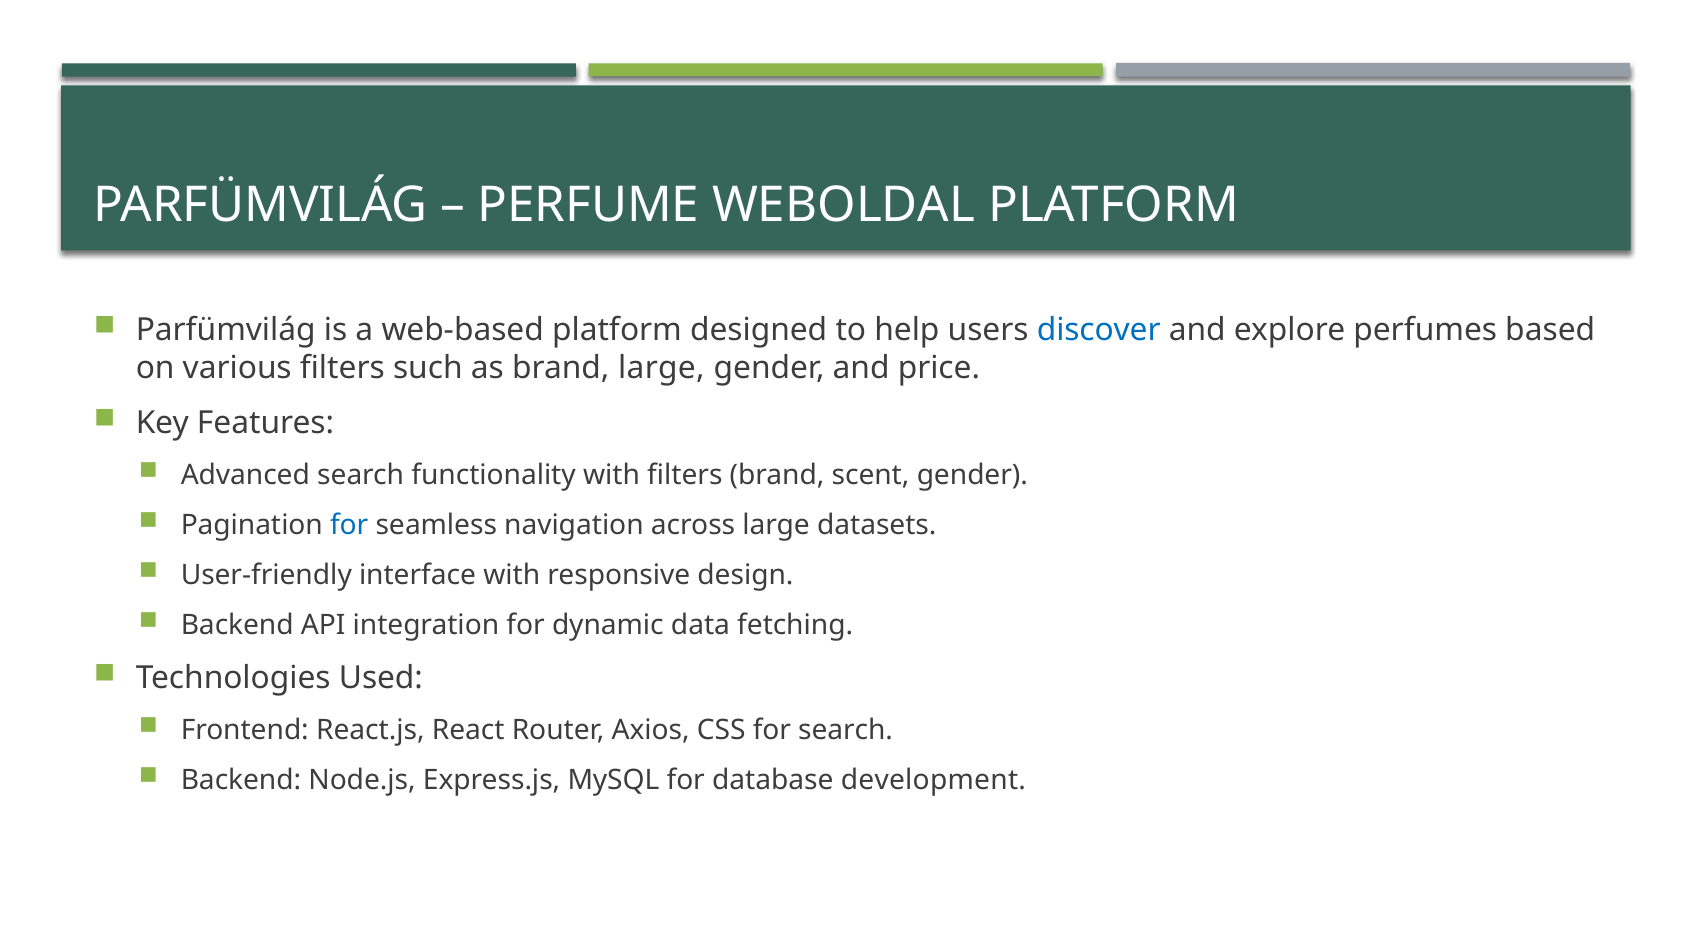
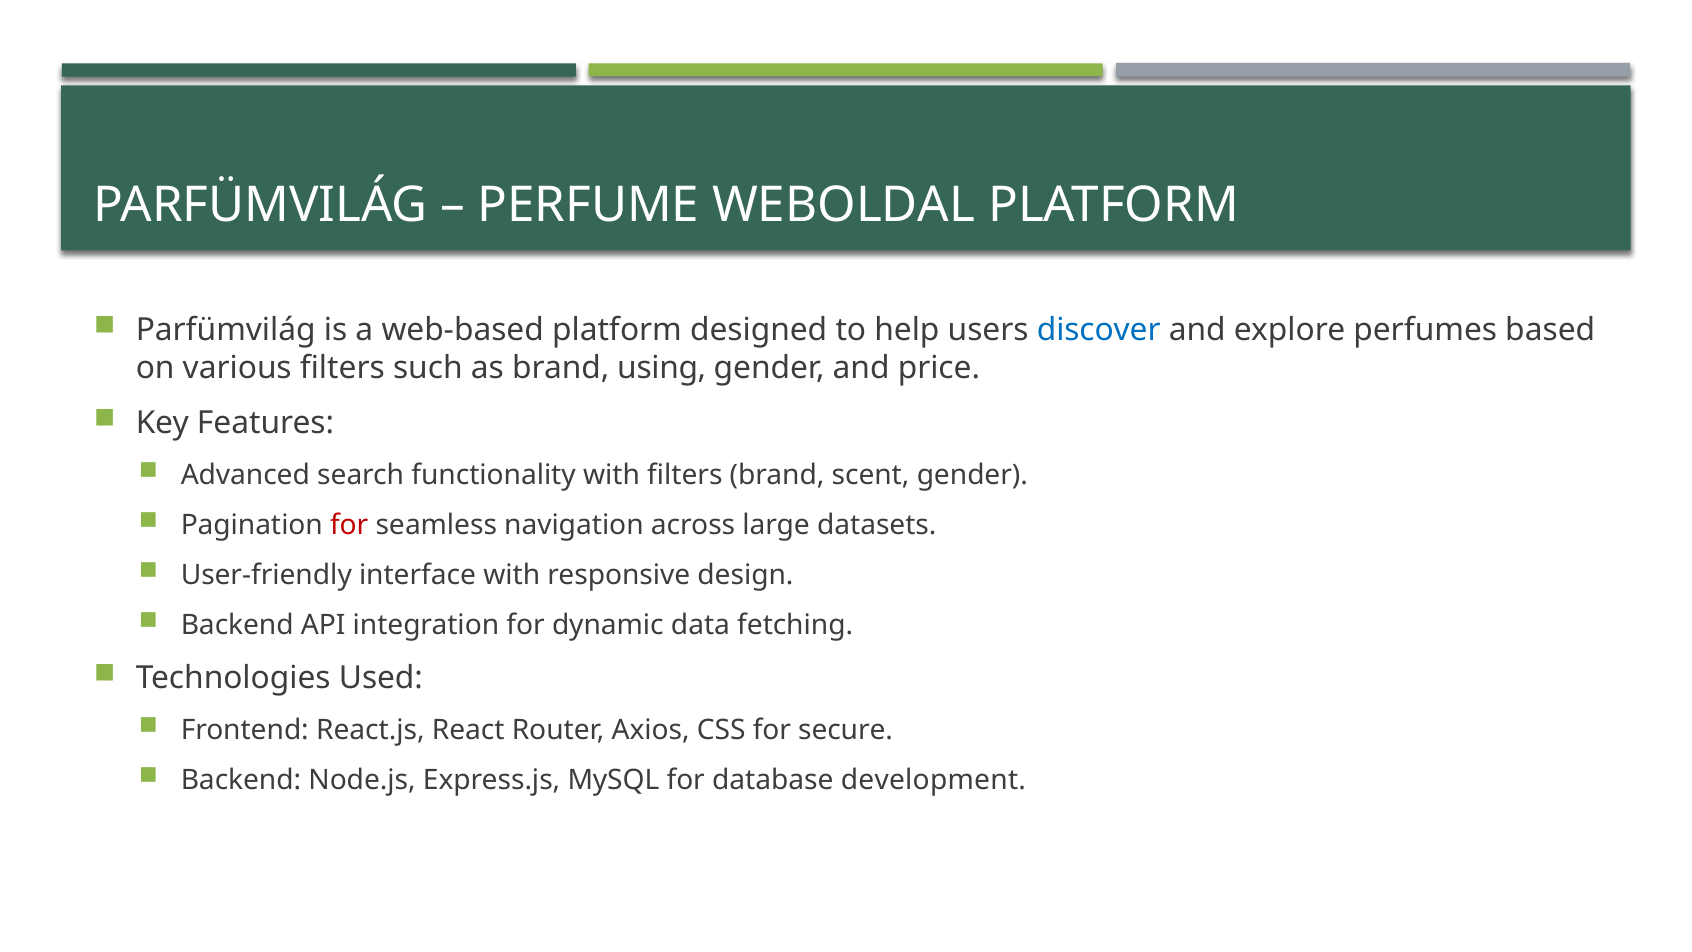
brand large: large -> using (662, 368)
for colour: blue -> red (349, 525)
for search: search -> secure (846, 730)
